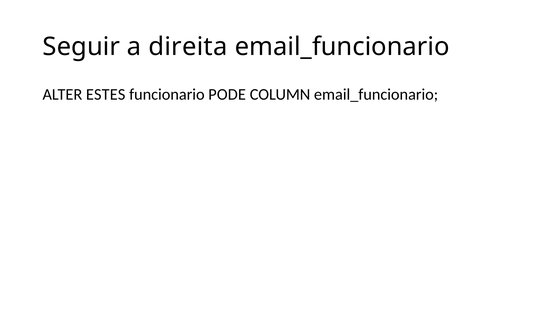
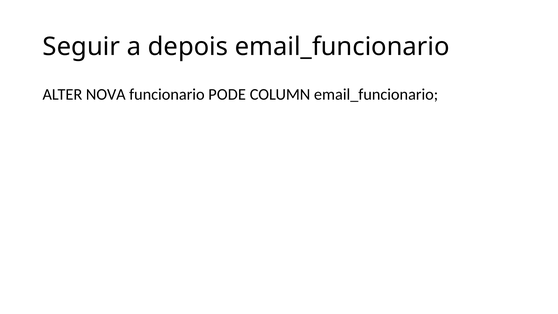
direita: direita -> depois (188, 47)
ESTES: ESTES -> NOVA (106, 94)
